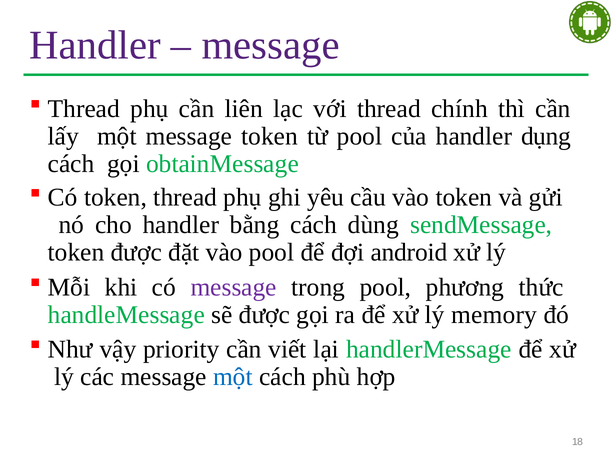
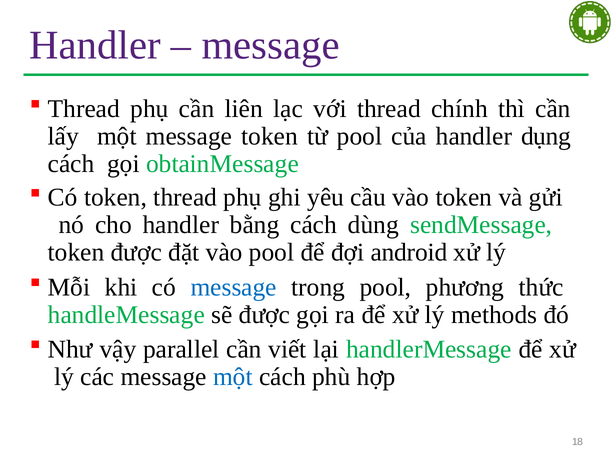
message colour: purple -> blue (234, 288)
memory: memory -> methods (494, 315)
priority: priority -> parallel (181, 349)
